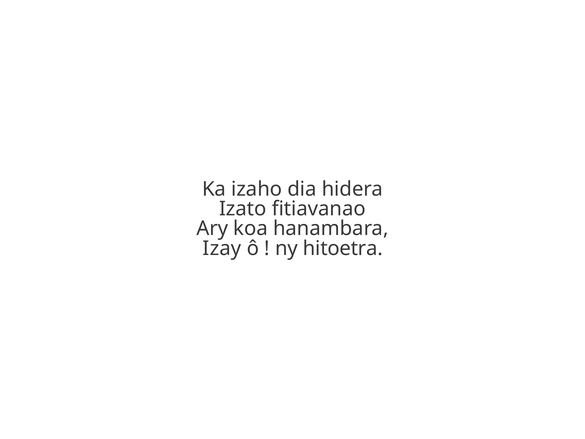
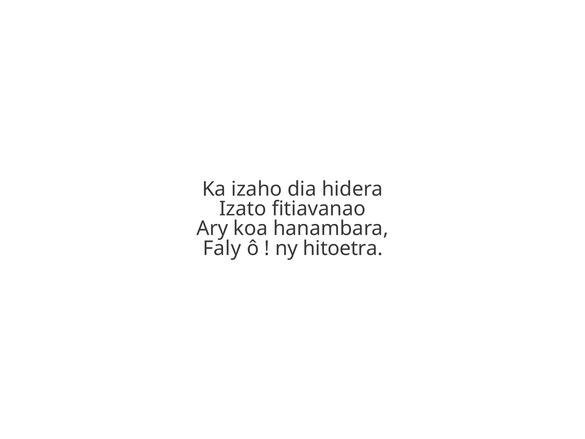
Izay: Izay -> Faly (222, 248)
